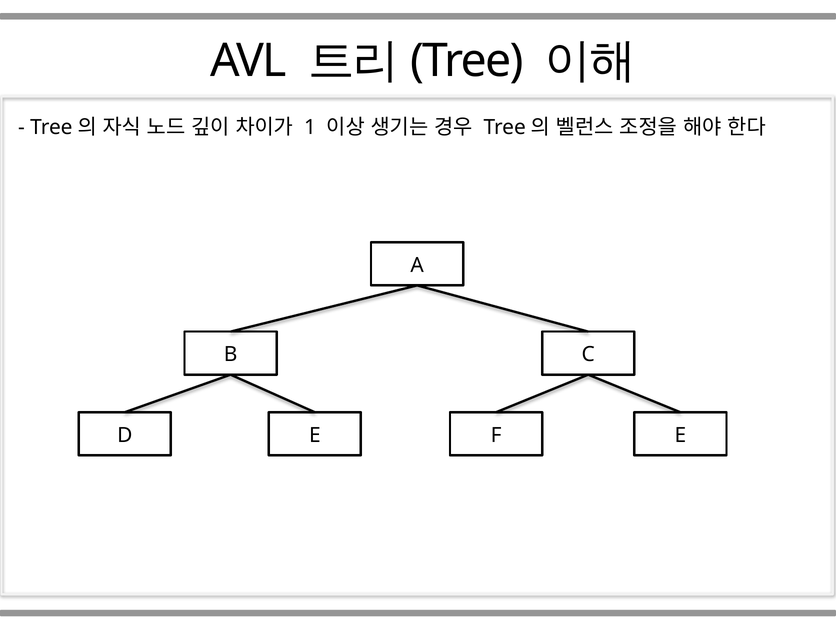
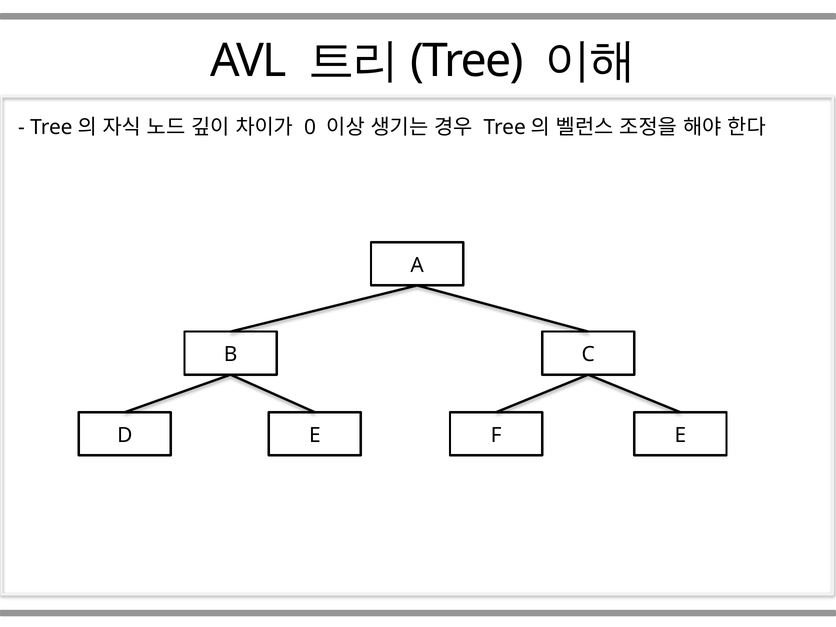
1: 1 -> 0 (310, 127)
